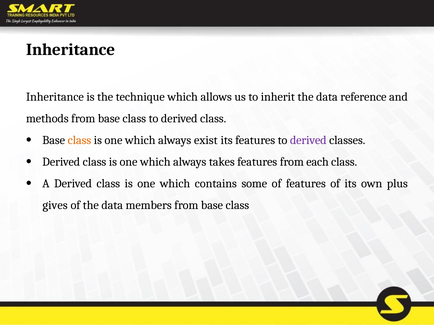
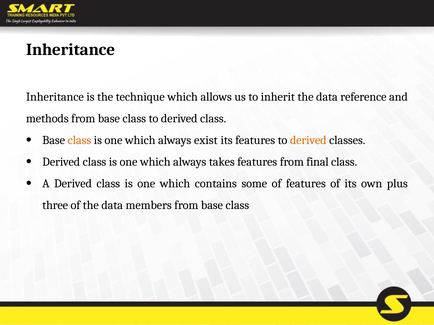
derived colour: purple -> orange (308, 140)
each: each -> final (318, 162)
gives: gives -> three (55, 206)
